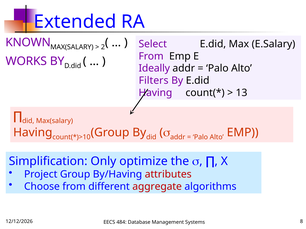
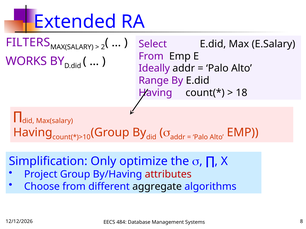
KNOWN: KNOWN -> FILTERS (28, 43)
Filters: Filters -> Range (154, 81)
13: 13 -> 18 (242, 93)
aggregate colour: red -> black (157, 187)
